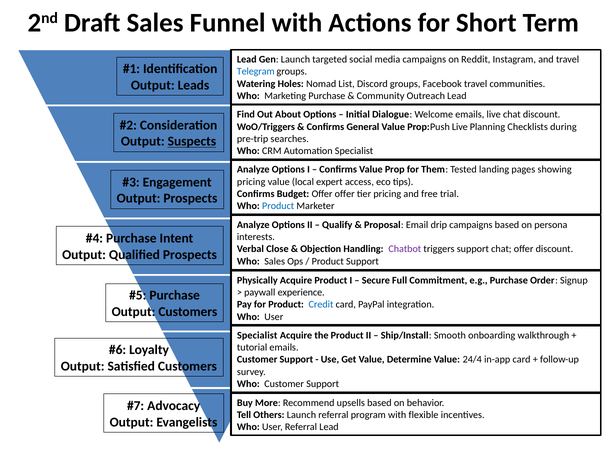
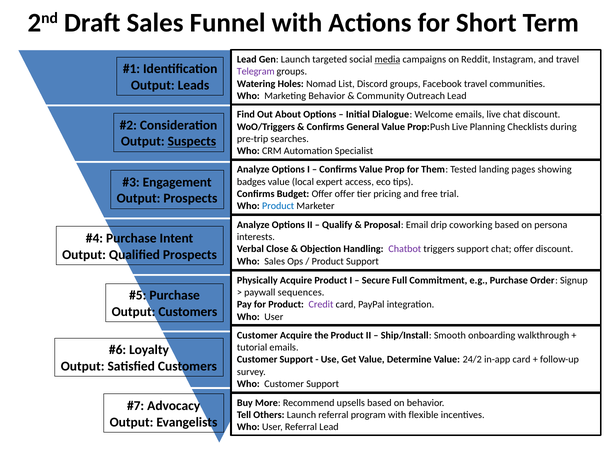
media underline: none -> present (387, 60)
Telegram colour: blue -> purple (256, 72)
Marketing Purchase: Purchase -> Behavior (327, 96)
pricing: pricing -> badges (251, 182)
drip campaigns: campaigns -> coworking (471, 225)
experience: experience -> sequences (301, 293)
Credit colour: blue -> purple (321, 305)
Specialist: Specialist -> Customer (257, 335)
24/4: 24/4 -> 24/2 (472, 360)
